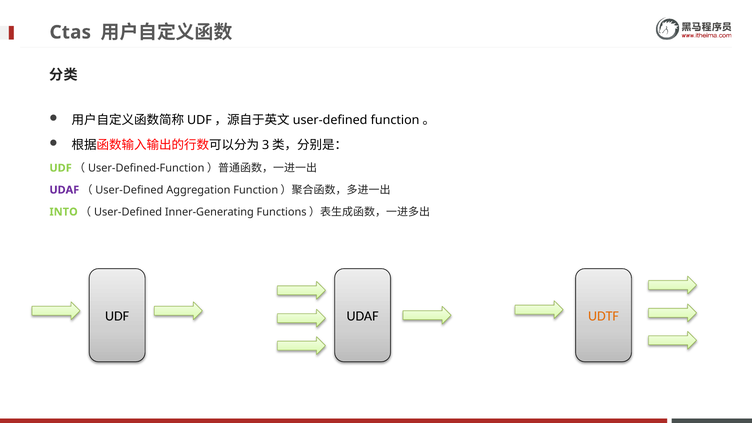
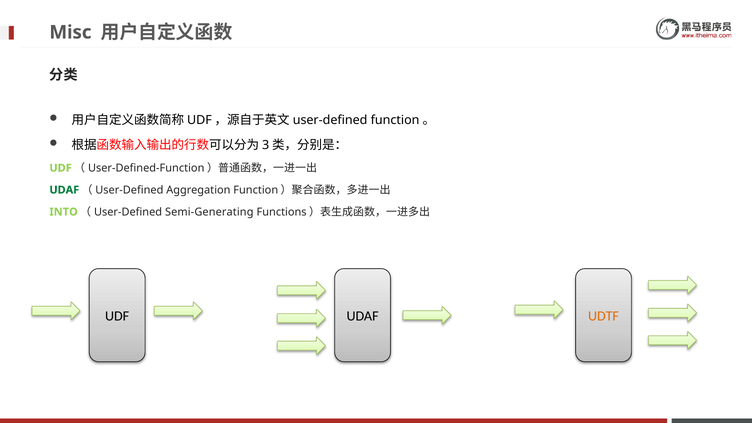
Ctas: Ctas -> Misc (70, 32)
UDAF colour: purple -> green (64, 190)
Inner-Generating: Inner-Generating -> Semi-Generating (209, 212)
